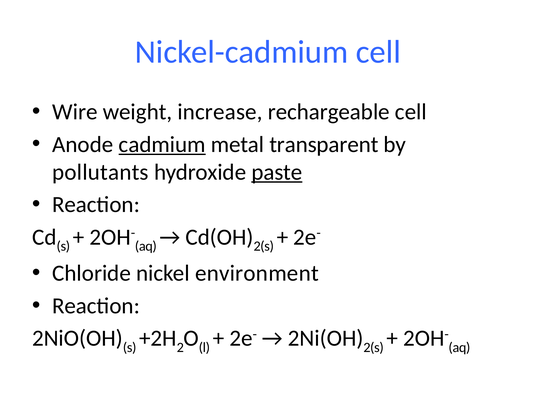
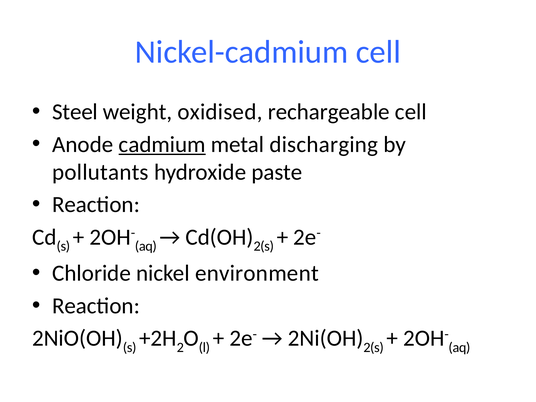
Wire: Wire -> Steel (75, 112)
increase: increase -> oxidised (220, 112)
transparent: transparent -> discharging (324, 144)
paste underline: present -> none (277, 172)
